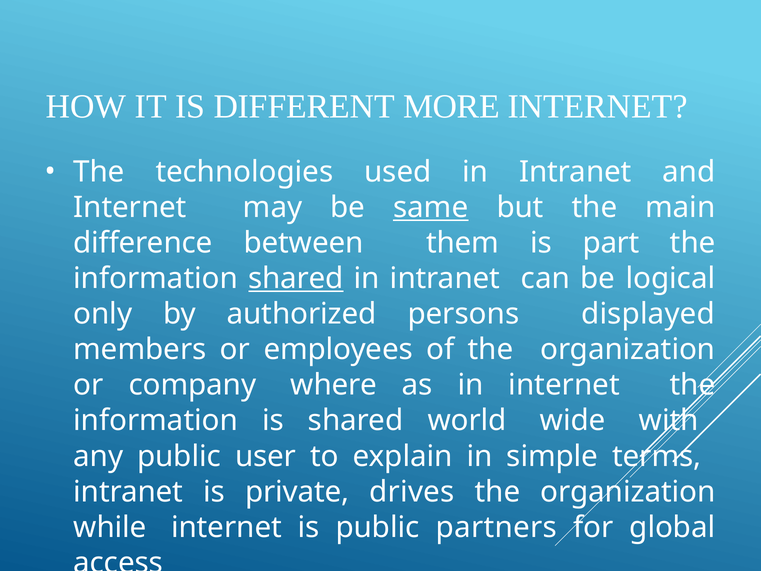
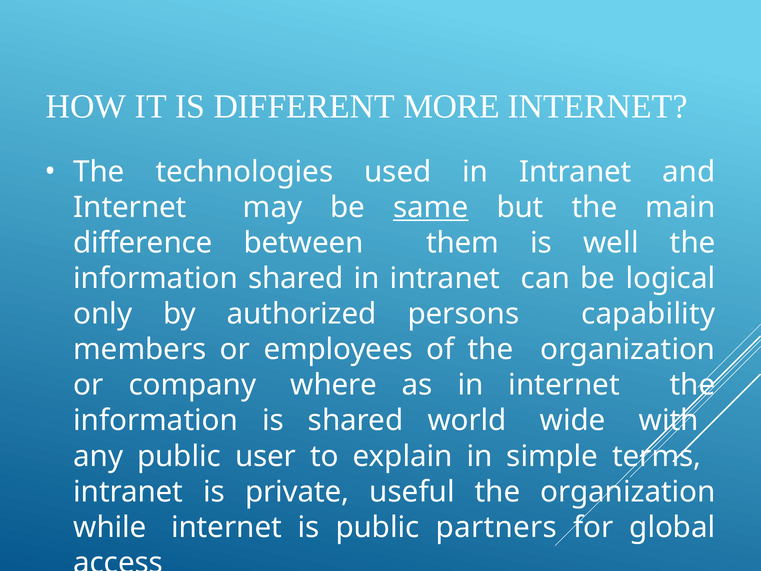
part: part -> well (611, 243)
shared underline: present -> none (296, 278)
displayed: displayed -> capability (648, 314)
drives: drives -> useful (412, 492)
